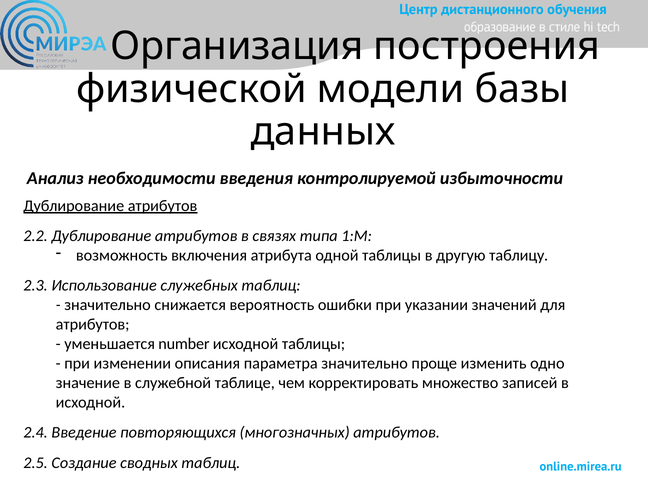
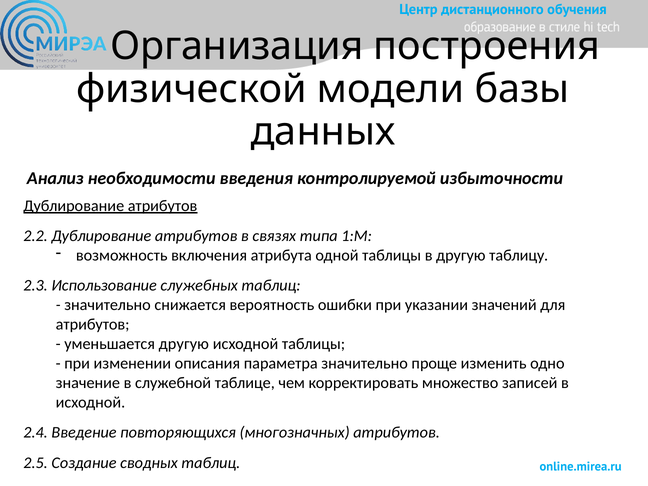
уменьшается number: number -> другую (184, 344)
